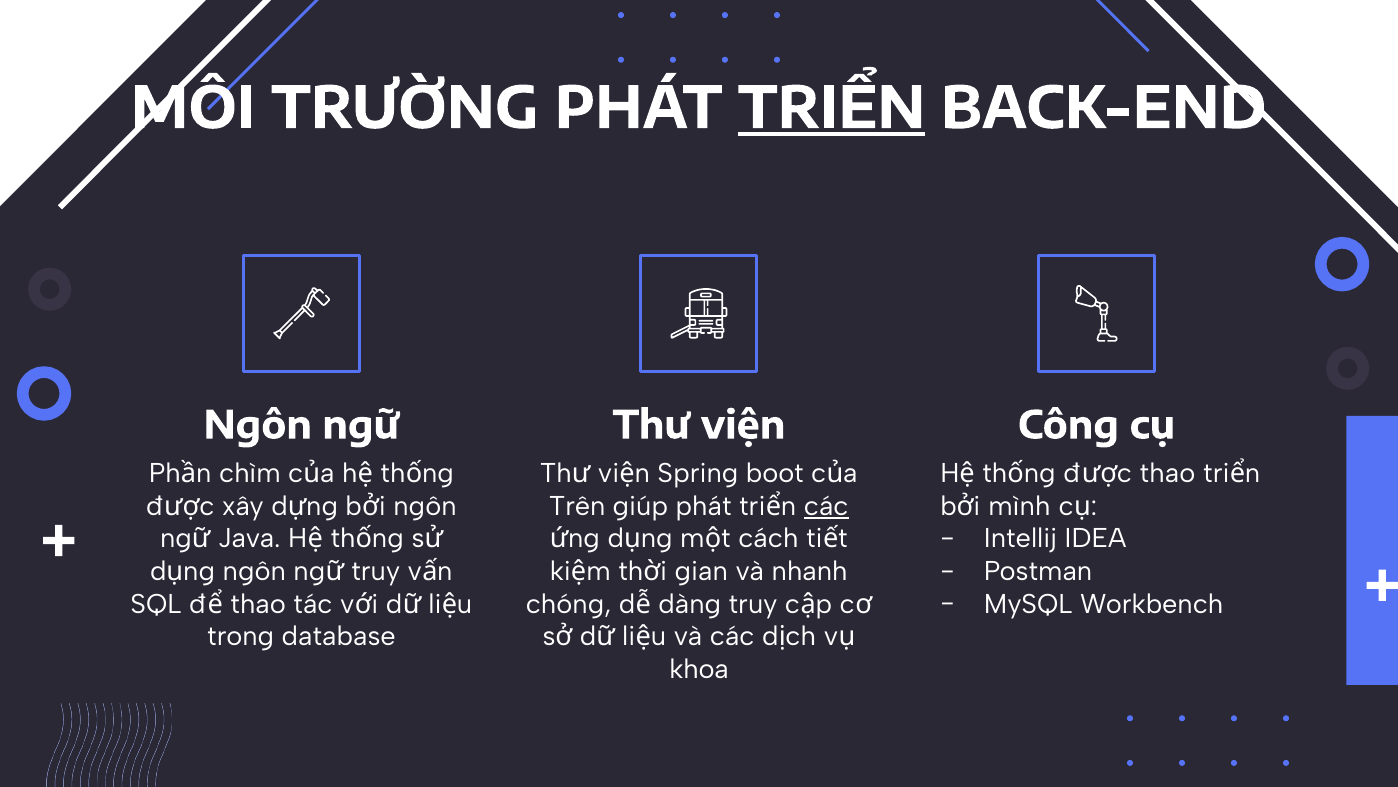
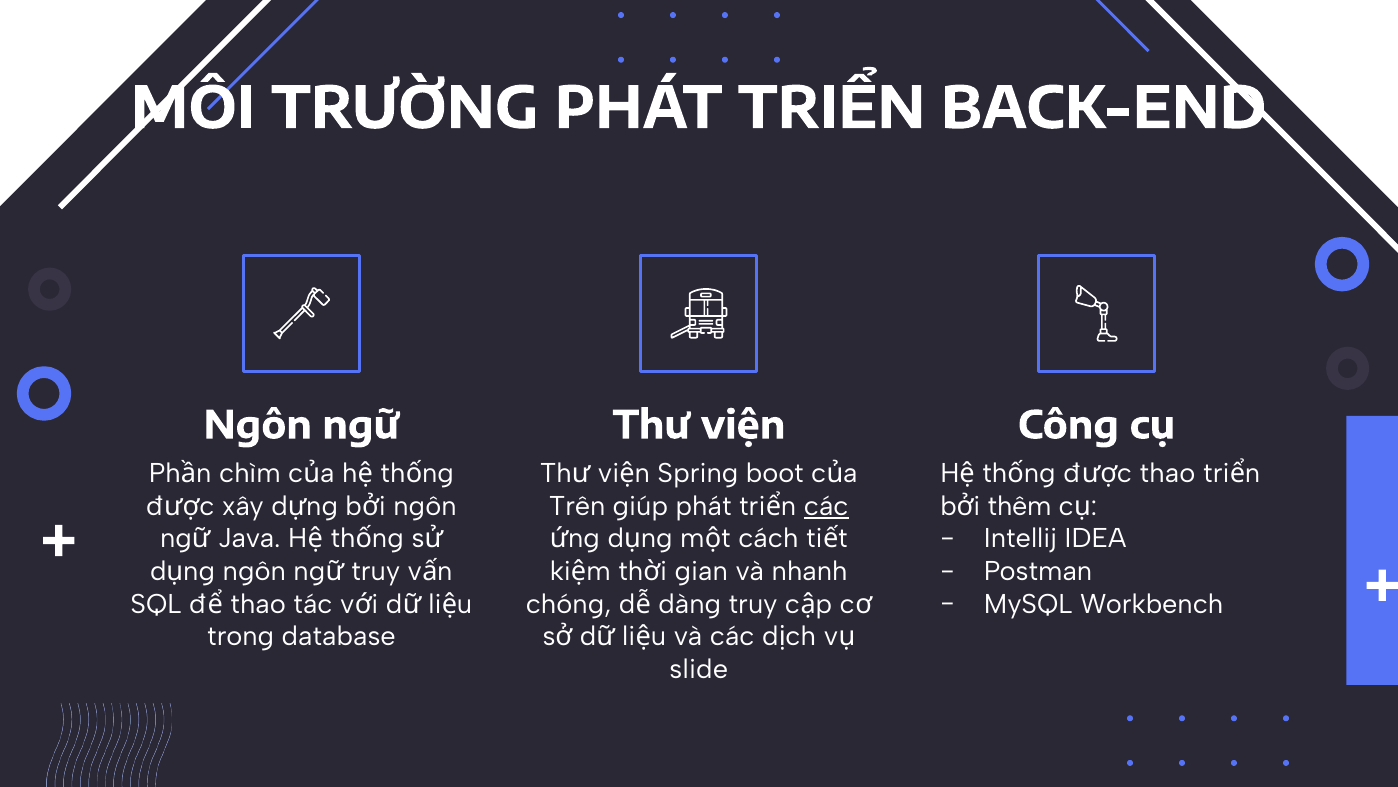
TRIỂN underline: present -> none (832, 109)
mình: mình -> thêm (1020, 506)
khoa: khoa -> slide (699, 669)
